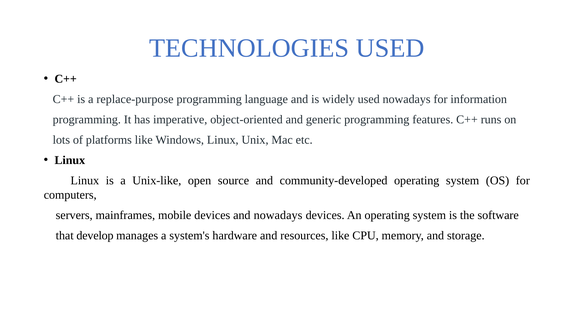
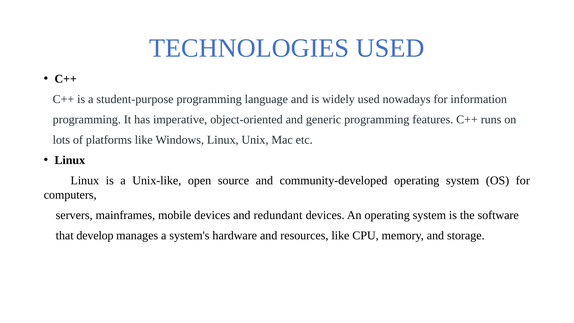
replace-purpose: replace-purpose -> student-purpose (135, 99)
and nowadays: nowadays -> redundant (278, 215)
